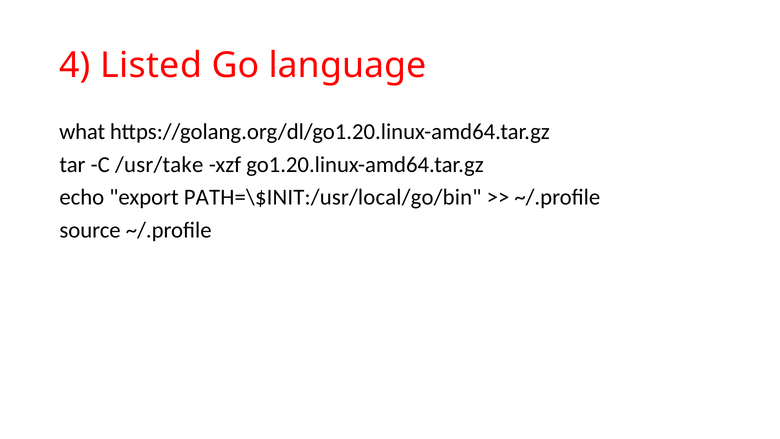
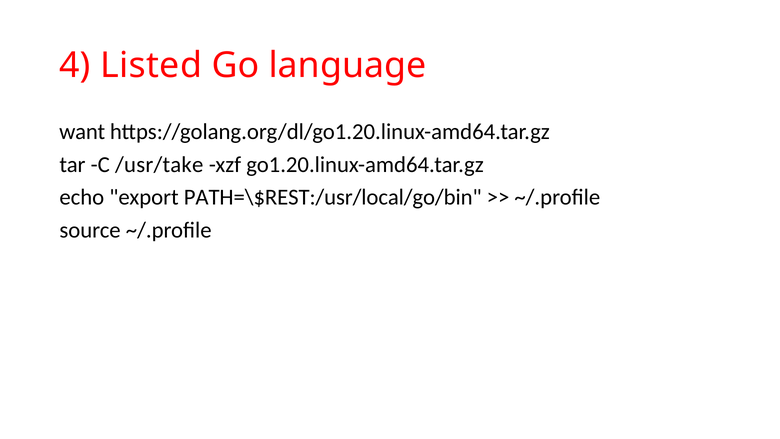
what: what -> want (82, 132)
PATH=\$INIT:/usr/local/go/bin: PATH=\$INIT:/usr/local/go/bin -> PATH=\$REST:/usr/local/go/bin (333, 197)
